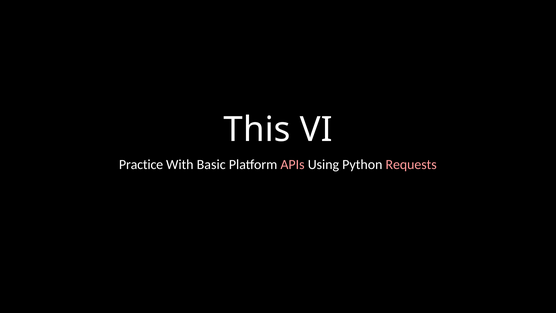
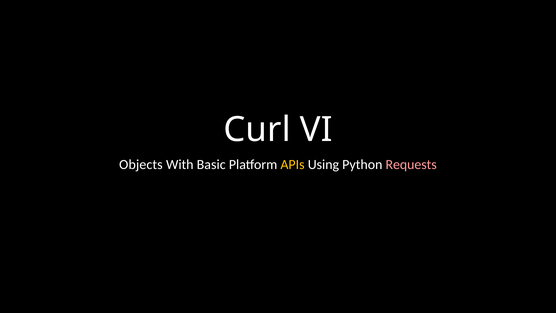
This: This -> Curl (257, 129)
Practice: Practice -> Objects (141, 164)
APIs colour: pink -> yellow (293, 164)
